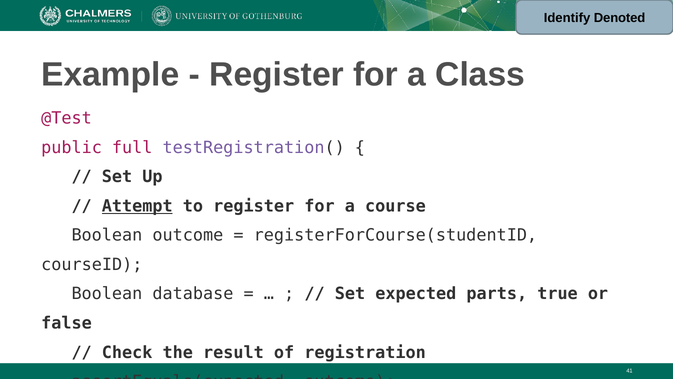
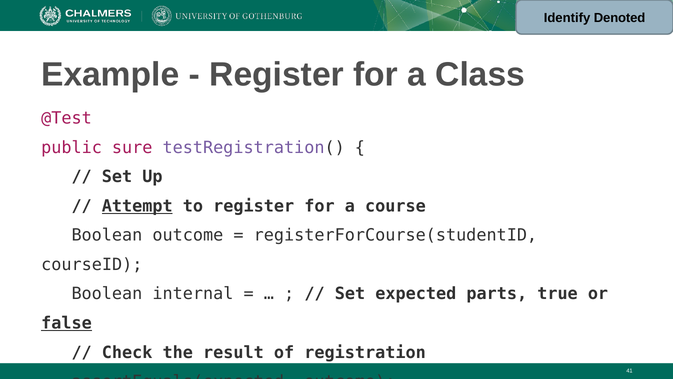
full: full -> sure (132, 147)
database: database -> internal (193, 294)
false underline: none -> present (67, 323)
